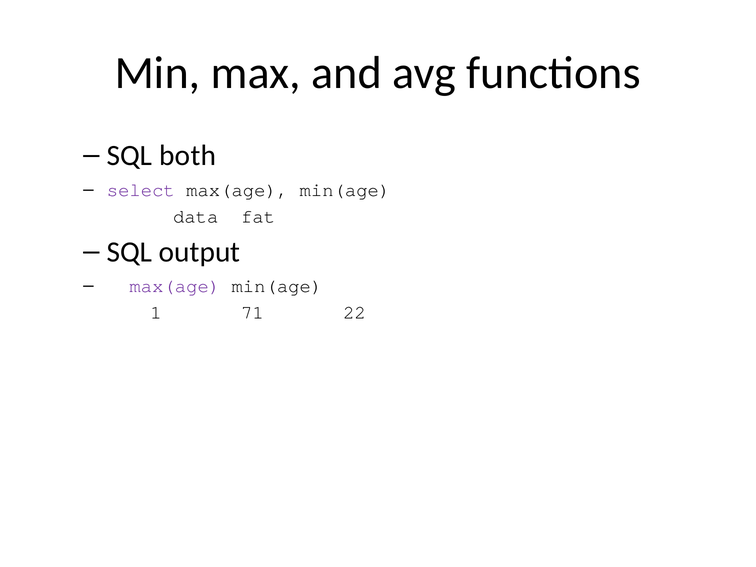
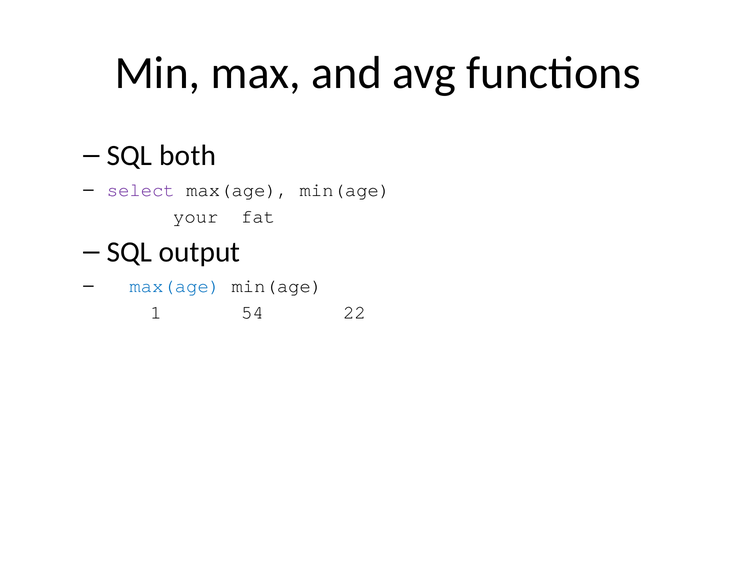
data: data -> your (196, 216)
max(age colour: purple -> blue (175, 286)
71: 71 -> 54 (252, 313)
